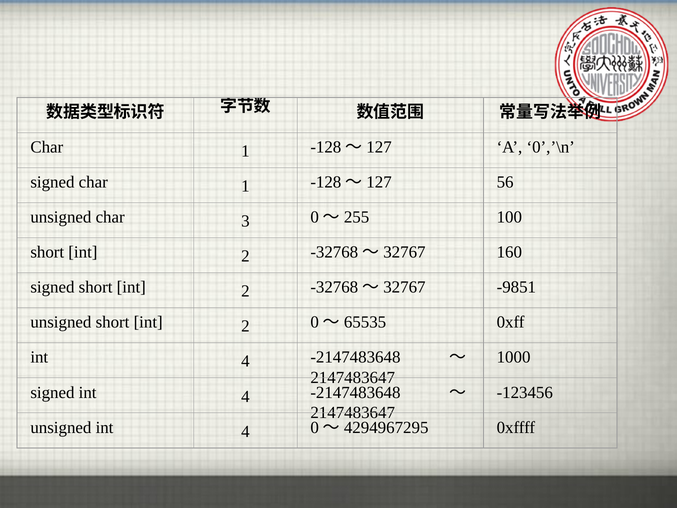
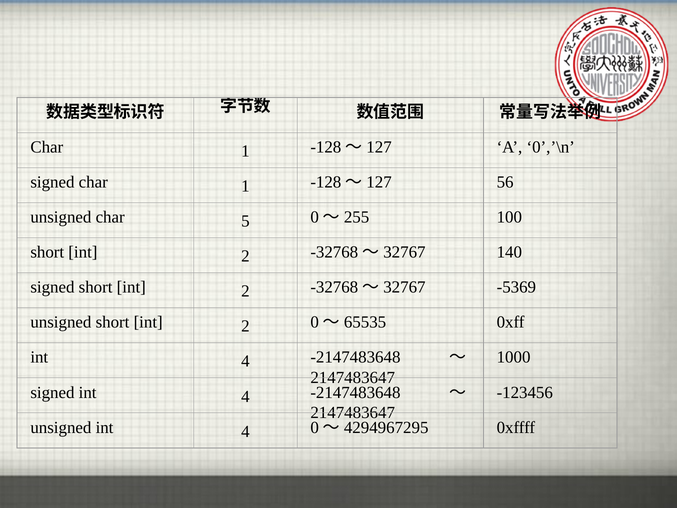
3: 3 -> 5 (245, 221)
160: 160 -> 140 (509, 252)
-9851: -9851 -> -5369 (516, 287)
